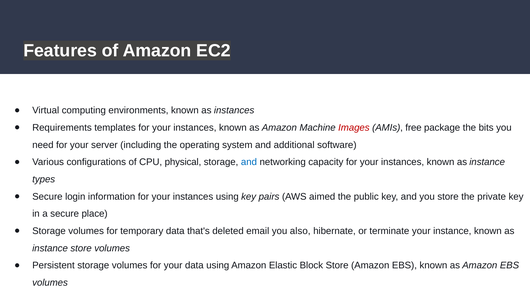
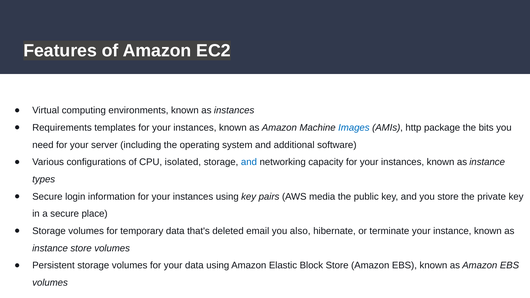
Images colour: red -> blue (354, 128)
free: free -> http (413, 128)
physical: physical -> isolated (183, 162)
aimed: aimed -> media (322, 197)
